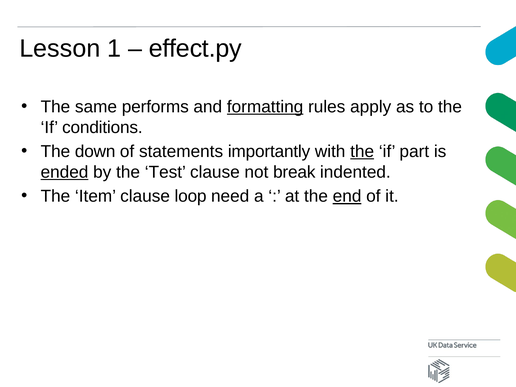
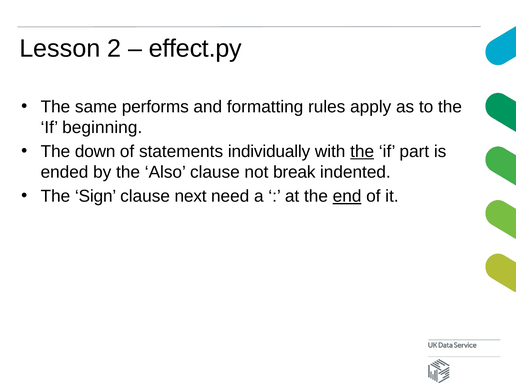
1: 1 -> 2 (114, 49)
formatting underline: present -> none (265, 107)
conditions: conditions -> beginning (102, 127)
importantly: importantly -> individually (269, 152)
ended underline: present -> none (64, 172)
Test: Test -> Also (165, 172)
Item: Item -> Sign (96, 196)
loop: loop -> next (191, 196)
